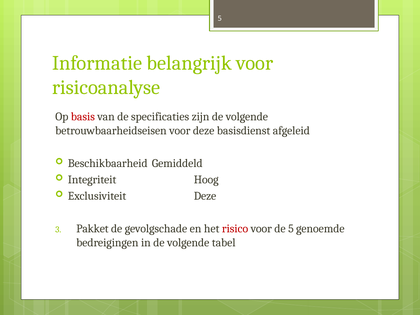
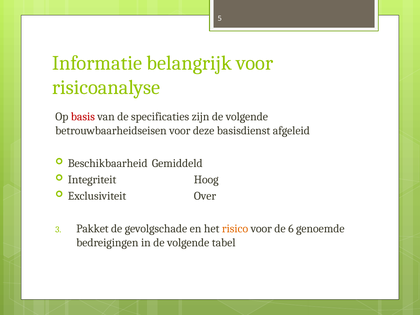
Exclusiviteit Deze: Deze -> Over (205, 196)
risico colour: red -> orange (235, 229)
de 5: 5 -> 6 (291, 229)
